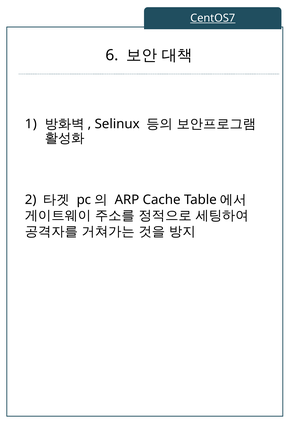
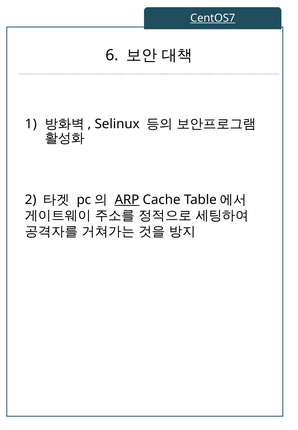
ARP underline: none -> present (127, 200)
